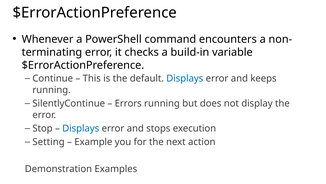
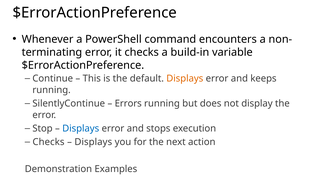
Displays colour: blue -> orange (185, 78)
Setting: Setting -> Checks (49, 141)
Example: Example -> Displays (93, 141)
